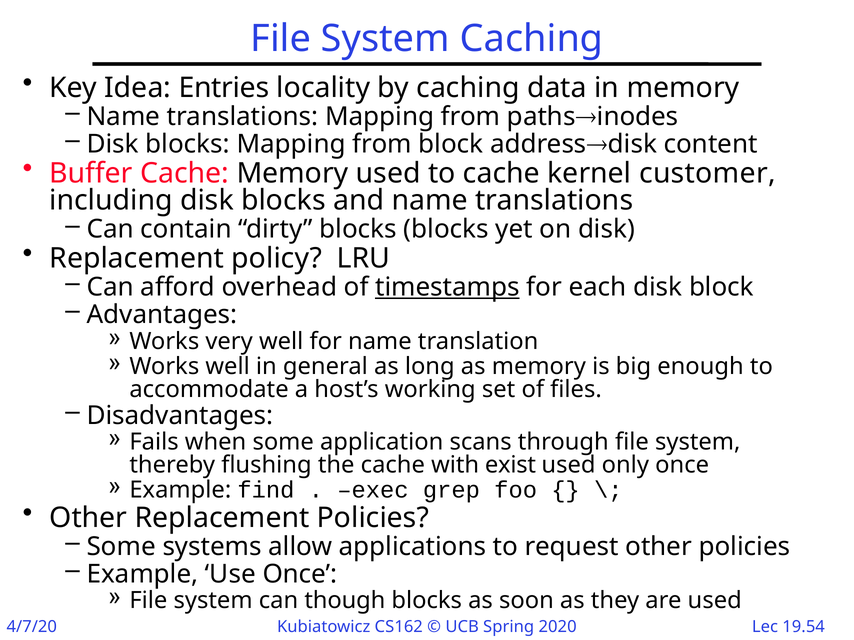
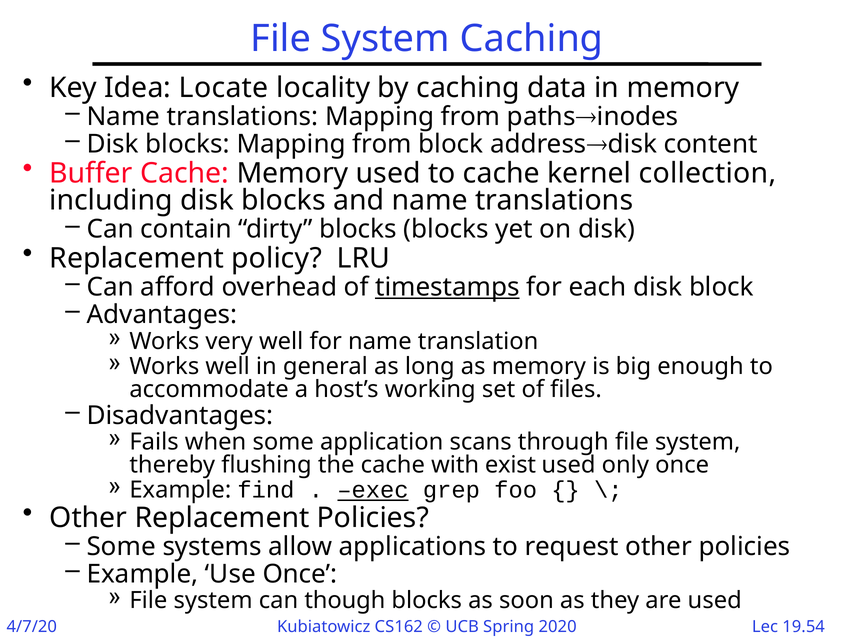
Entries: Entries -> Locate (224, 88)
customer: customer -> collection (707, 173)
exec underline: none -> present (373, 490)
